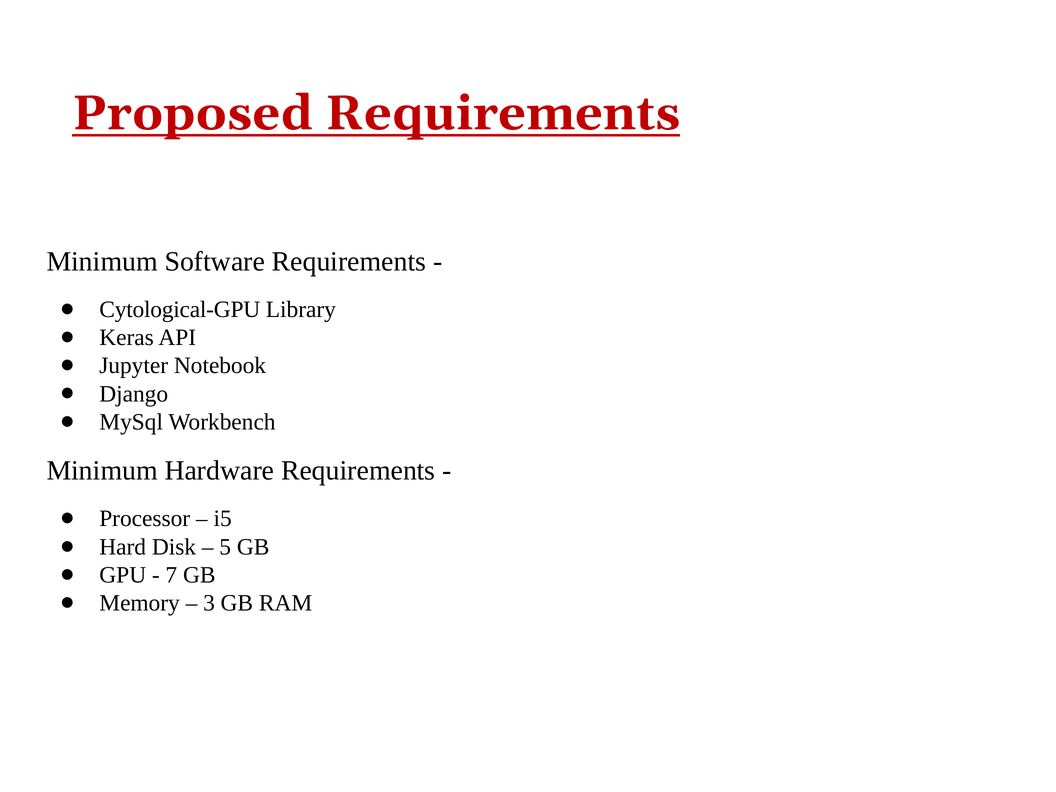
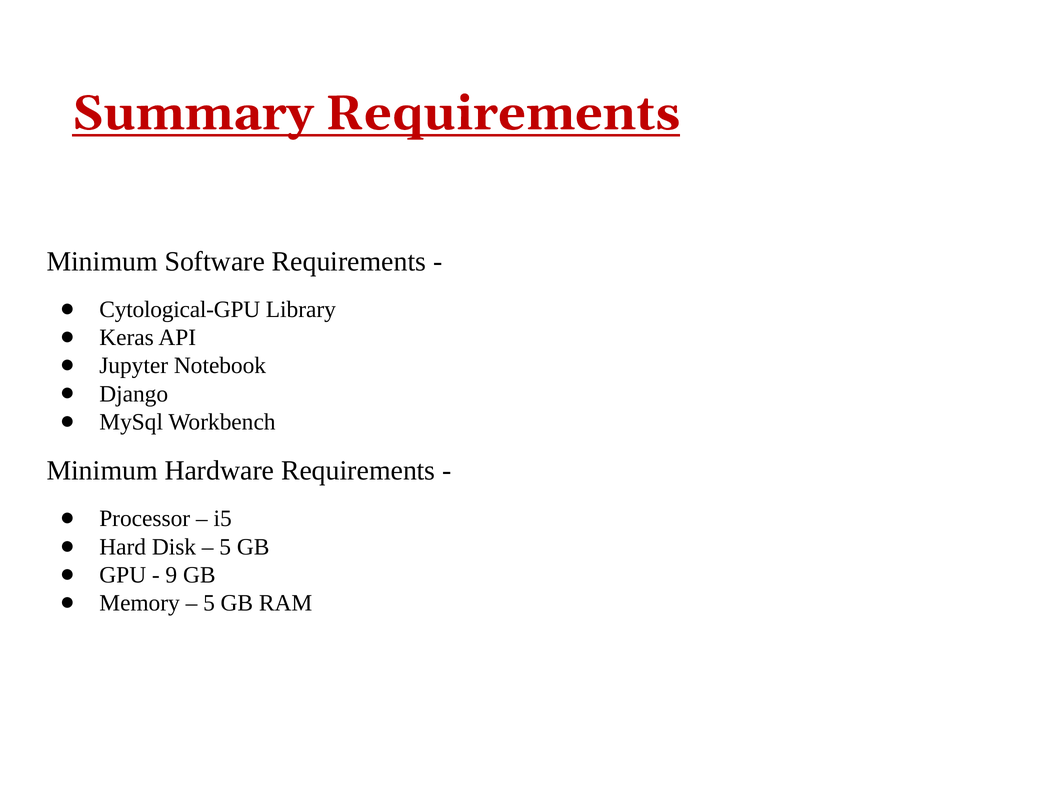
Proposed: Proposed -> Summary (193, 113)
7: 7 -> 9 (171, 575)
3: 3 -> 5 (209, 603)
